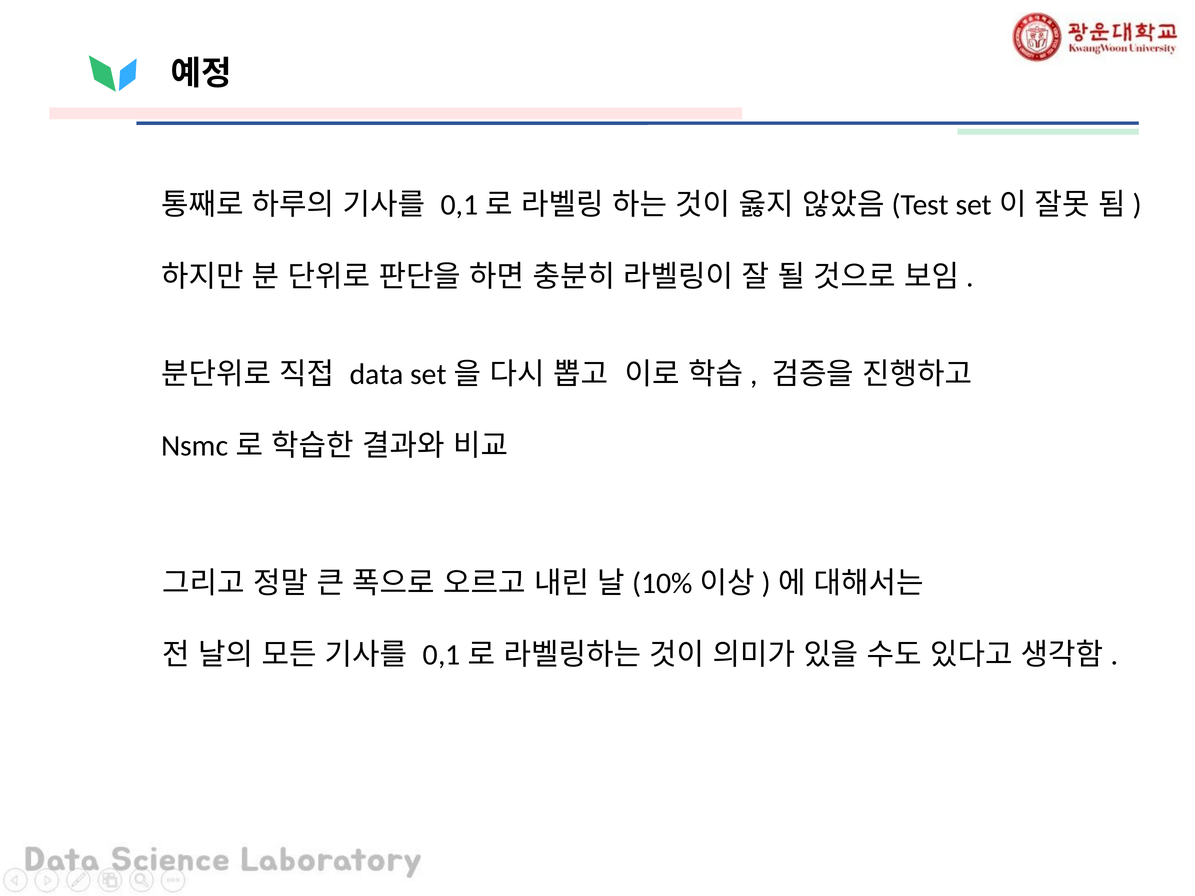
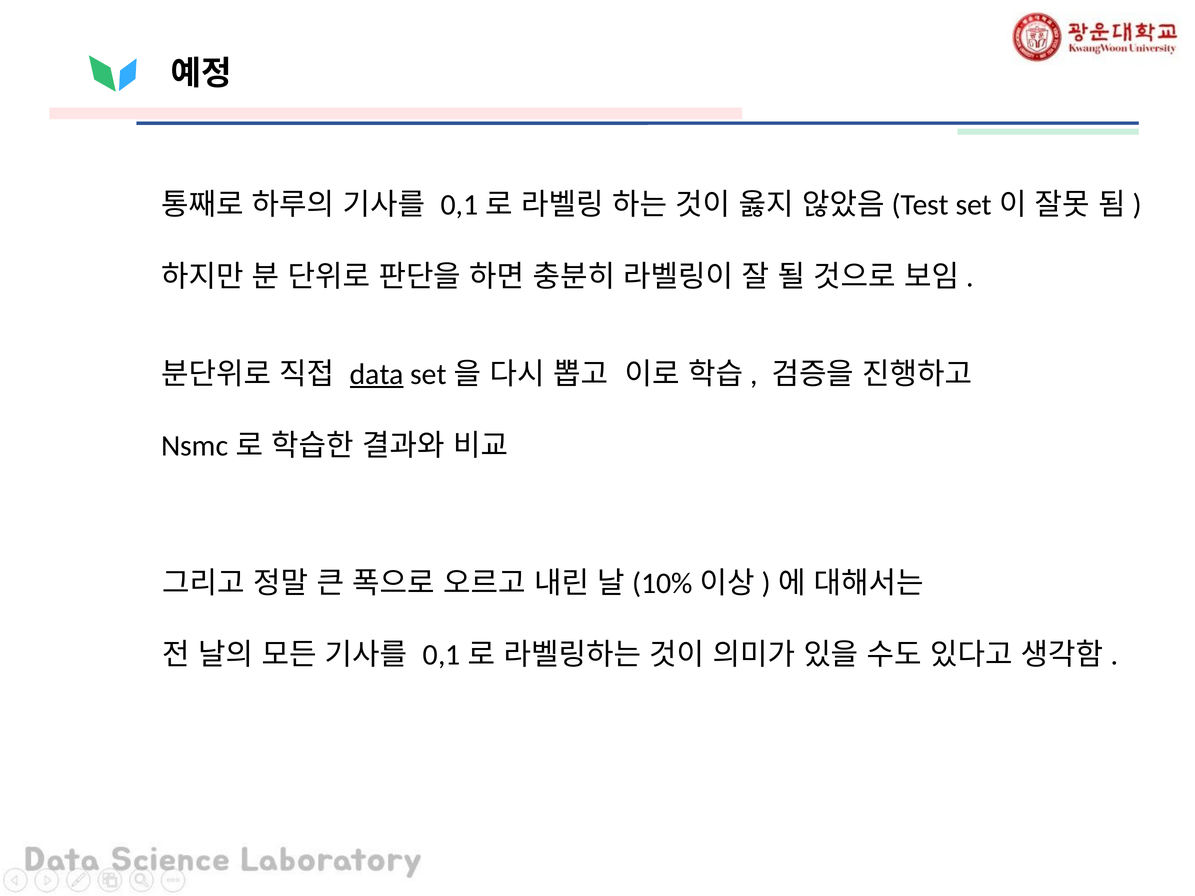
data underline: none -> present (377, 374)
